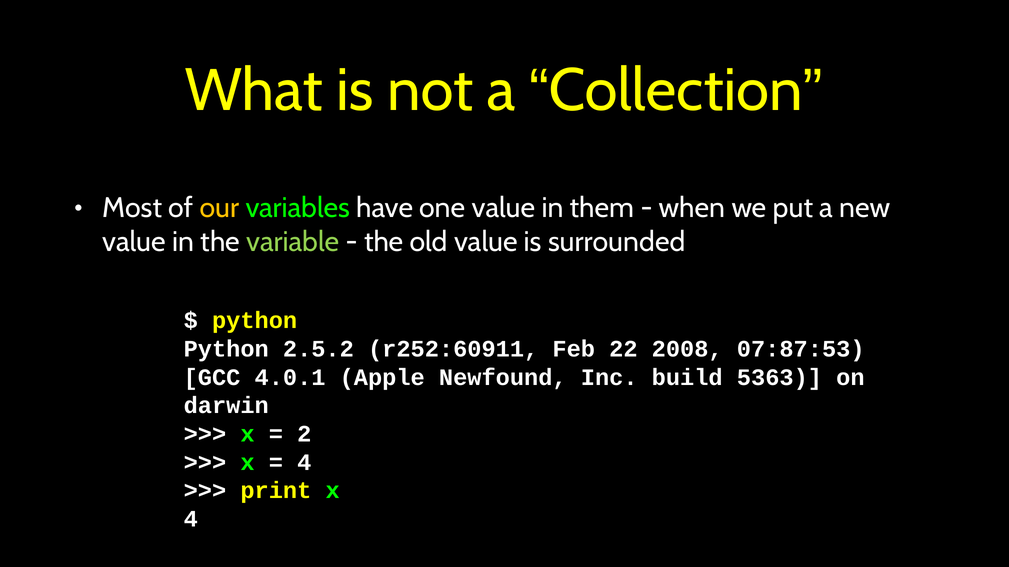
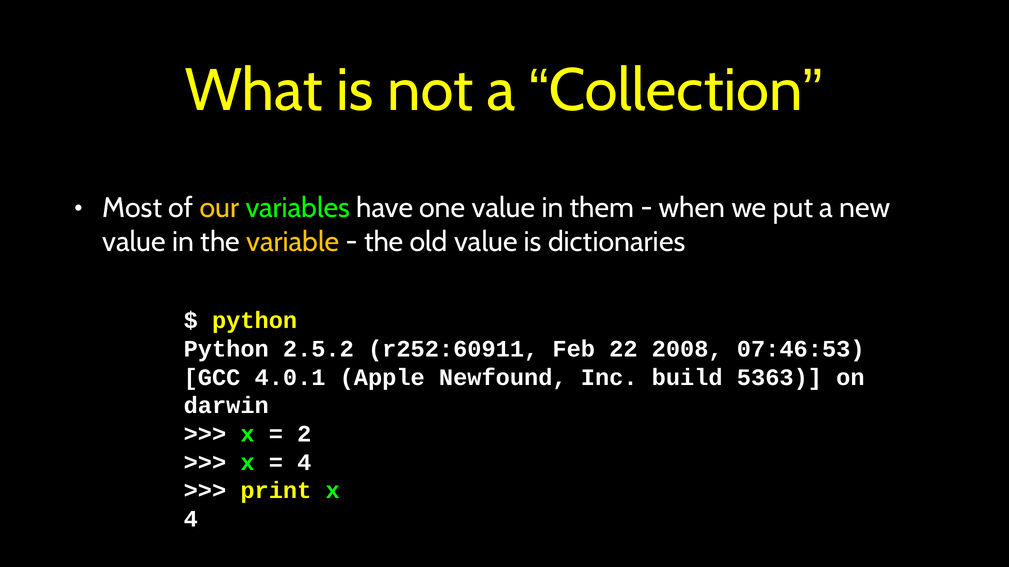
variable colour: light green -> yellow (293, 242)
surrounded: surrounded -> dictionaries (617, 242)
07:87:53: 07:87:53 -> 07:46:53 (801, 349)
